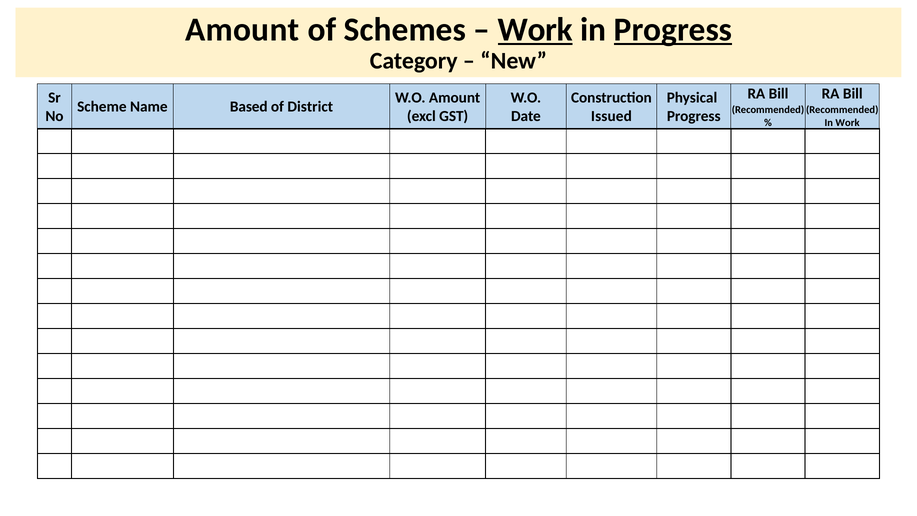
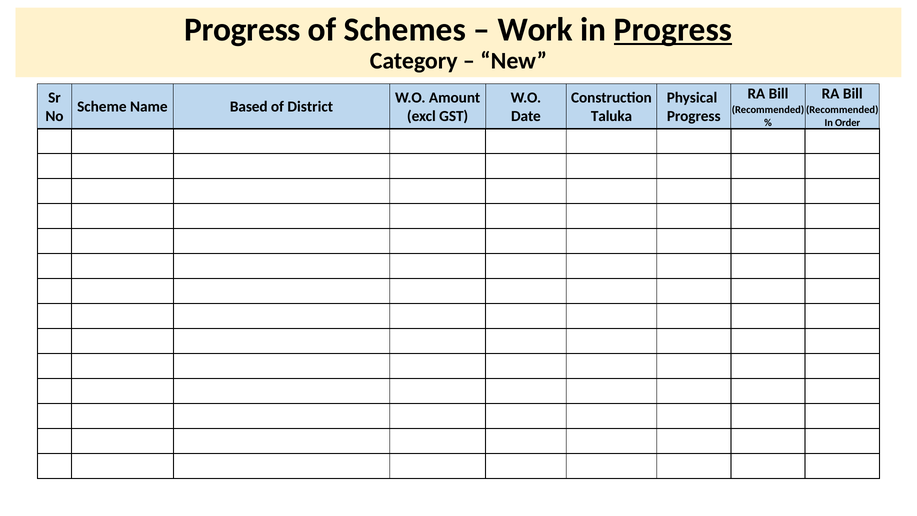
Amount: Amount -> Progress (243, 29)
Work underline: present -> none (535, 29)
Issued: Issued -> Taluka (612, 116)
In Work: Work -> Order (848, 123)
